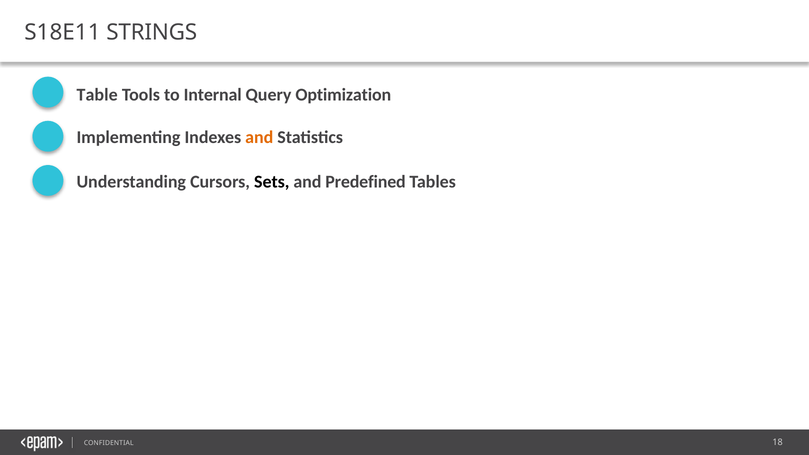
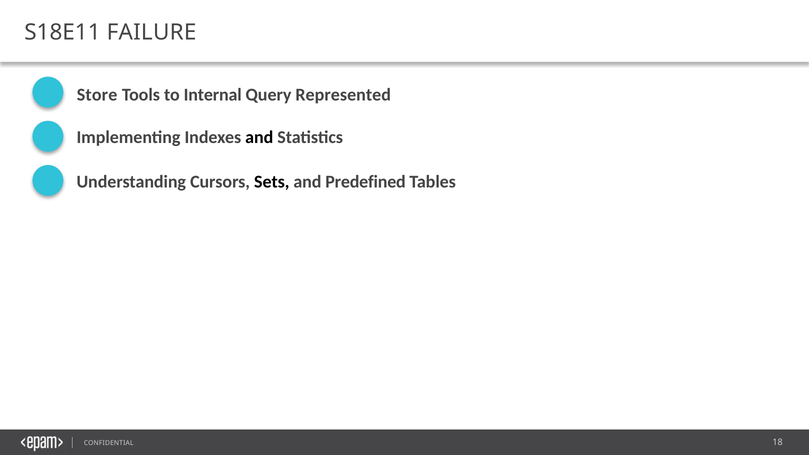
STRINGS: STRINGS -> FAILURE (152, 33)
Table: Table -> Store (97, 95)
Optimization: Optimization -> Represented (343, 95)
and colour: orange -> black (259, 138)
